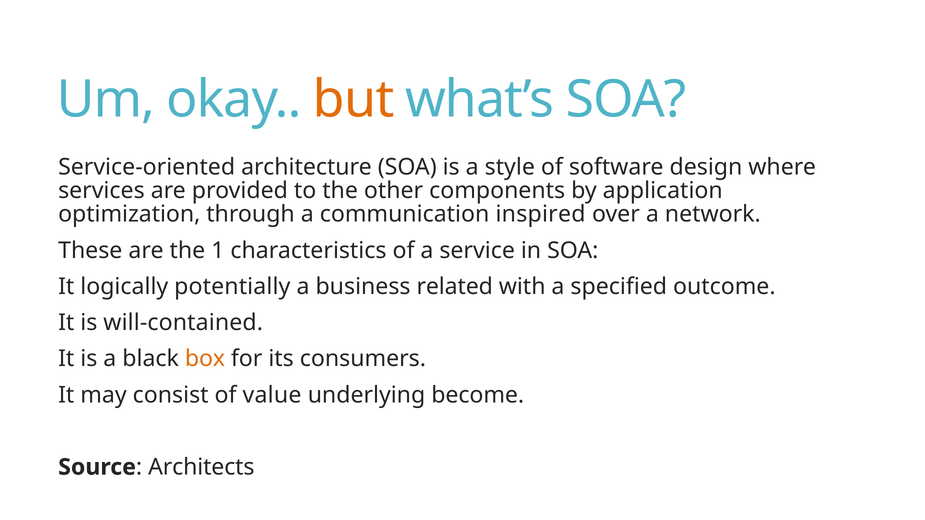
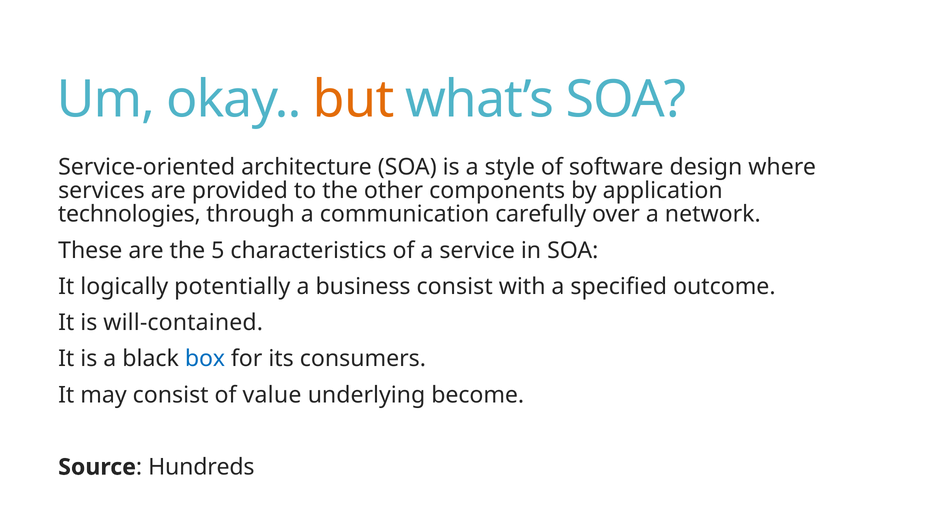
optimization: optimization -> technologies (129, 214)
inspired: inspired -> carefully (541, 214)
1: 1 -> 5 (218, 251)
business related: related -> consist (455, 287)
box colour: orange -> blue (205, 359)
Architects: Architects -> Hundreds (201, 467)
